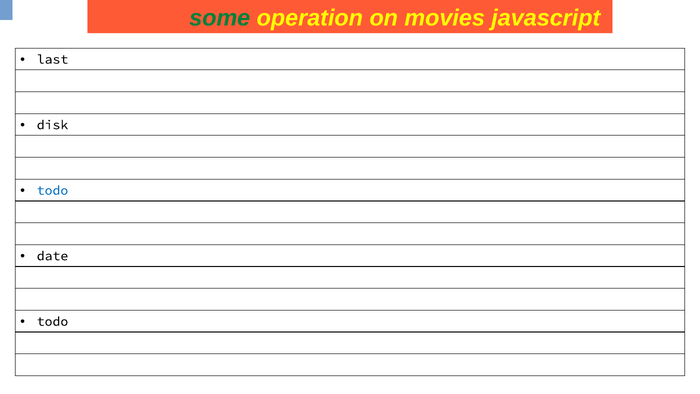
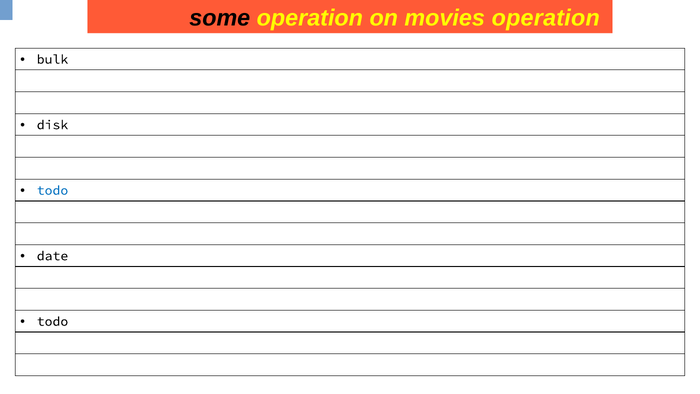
some colour: green -> black (220, 18)
movies javascript: javascript -> operation (546, 18)
last: last -> bulk (52, 59)
